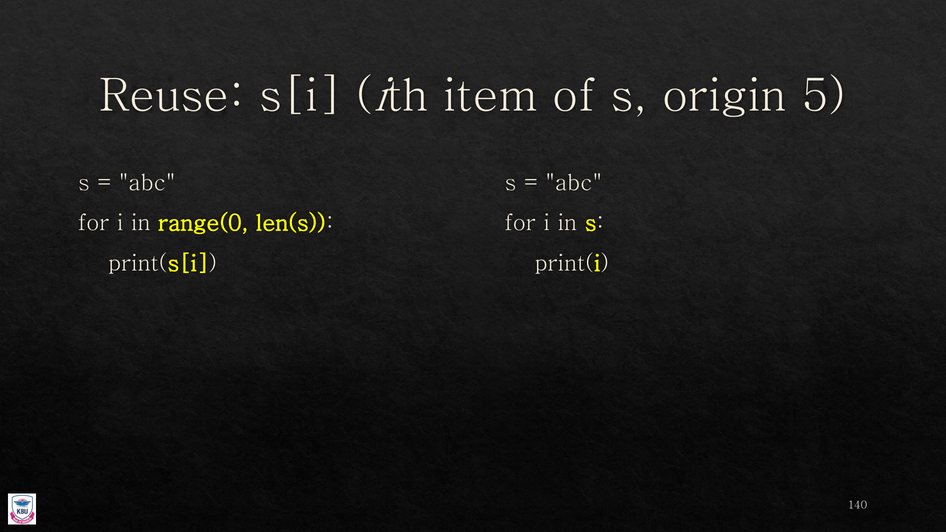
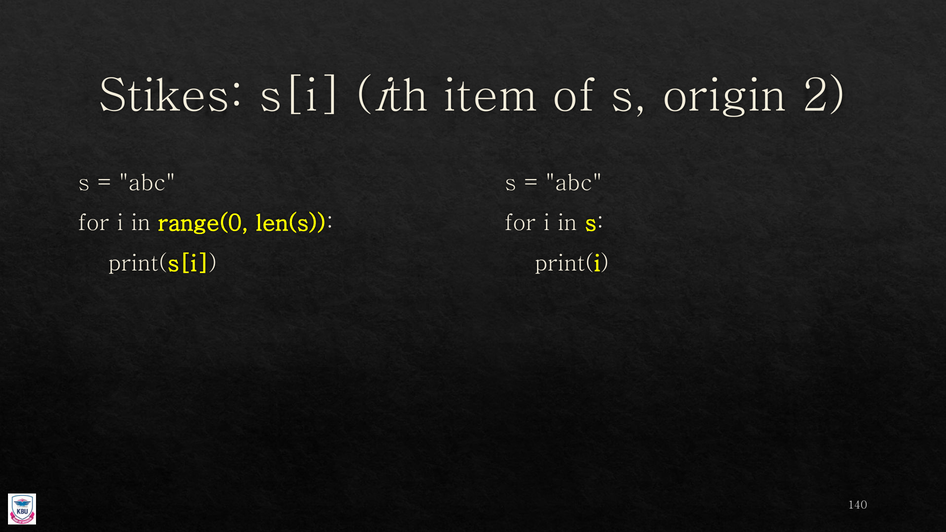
Reuse: Reuse -> Stikes (172, 96)
5: 5 -> 2 (824, 96)
